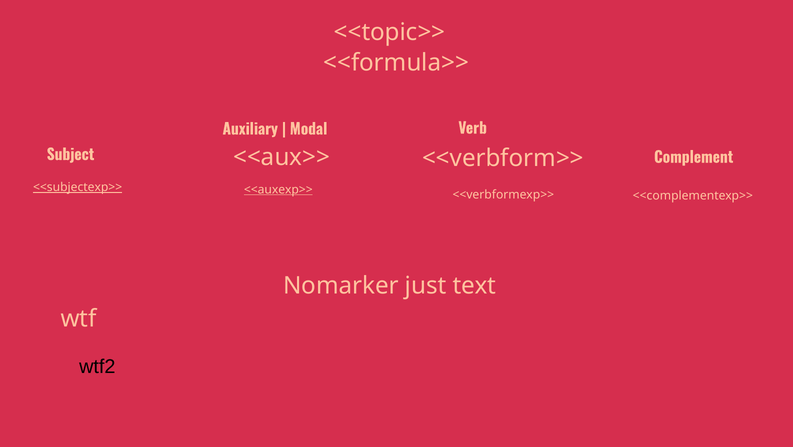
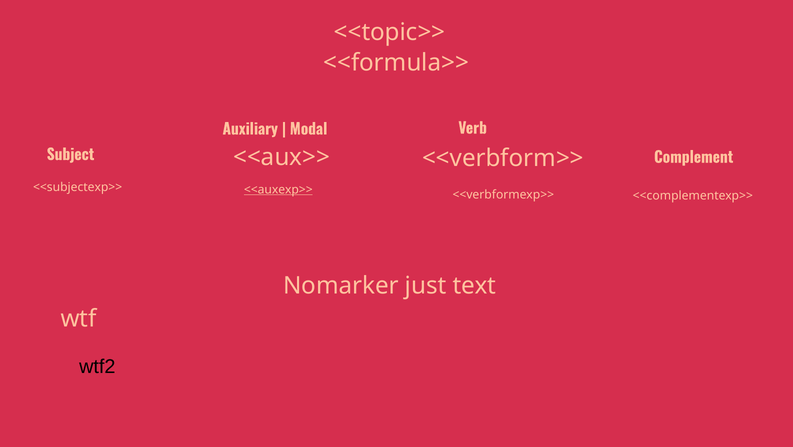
<<subjectexp>> underline: present -> none (78, 187)
